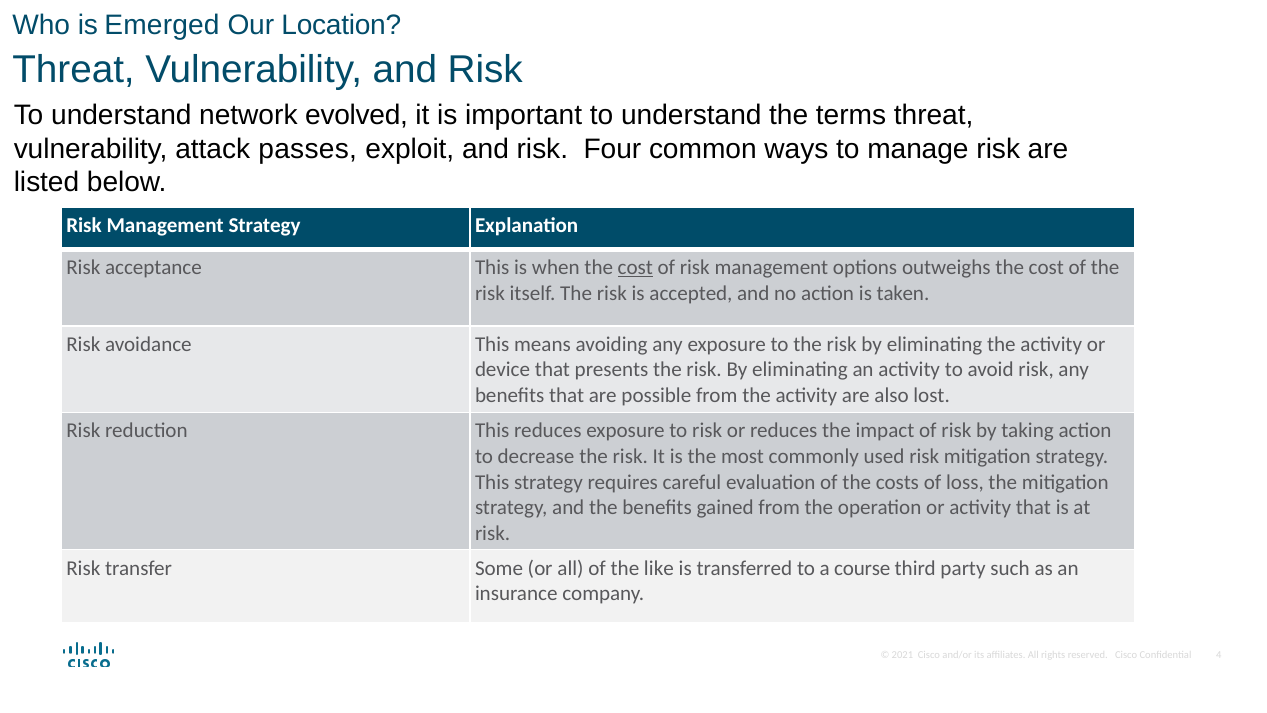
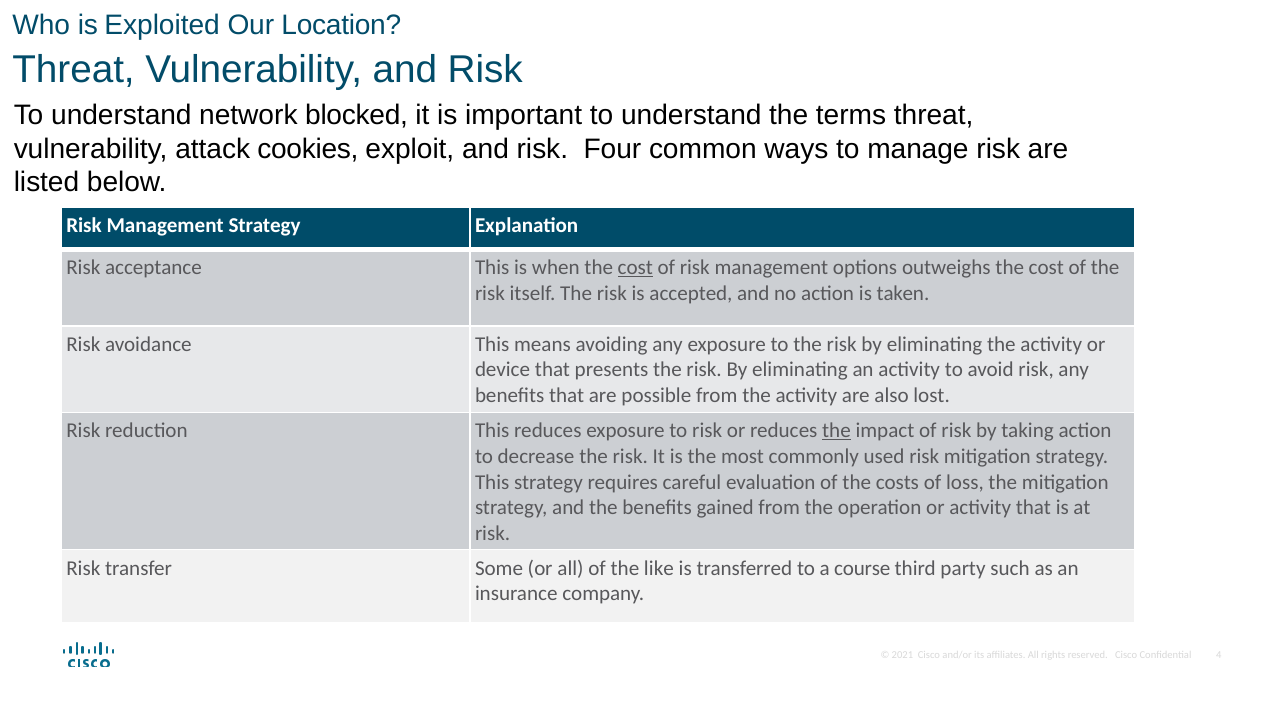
Emerged: Emerged -> Exploited (162, 25)
evolved: evolved -> blocked (357, 115)
passes: passes -> cookies (308, 149)
the underline: none -> present (836, 431)
